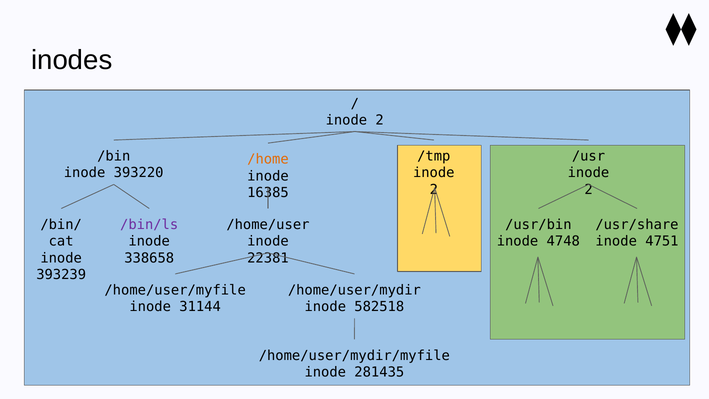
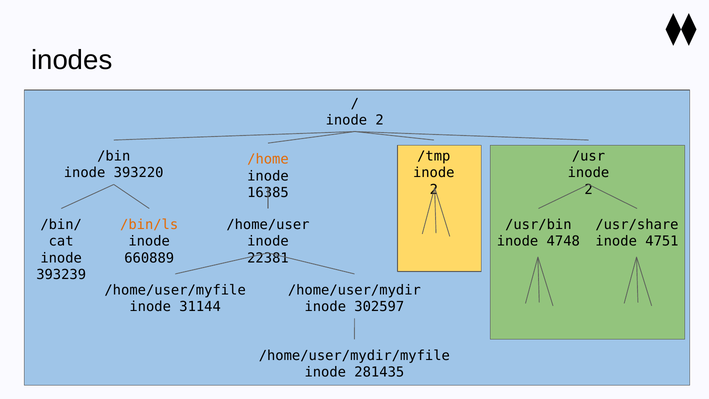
/bin/ls colour: purple -> orange (149, 225)
338658: 338658 -> 660889 (149, 258)
582518: 582518 -> 302597 (379, 307)
